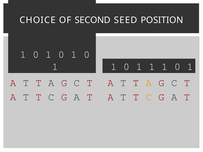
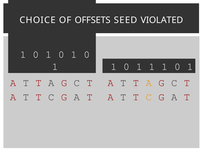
SECOND: SECOND -> OFFSETS (93, 20)
POSITION: POSITION -> VIOLATED (162, 20)
